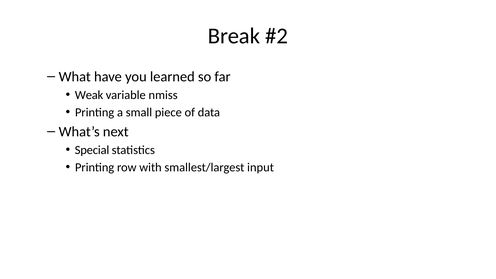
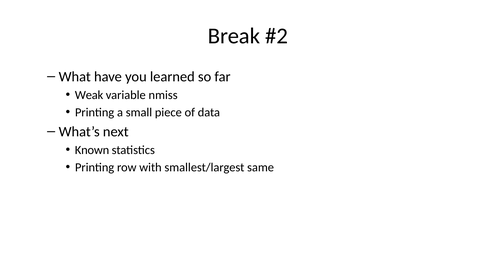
Special: Special -> Known (92, 150)
input: input -> same (261, 167)
